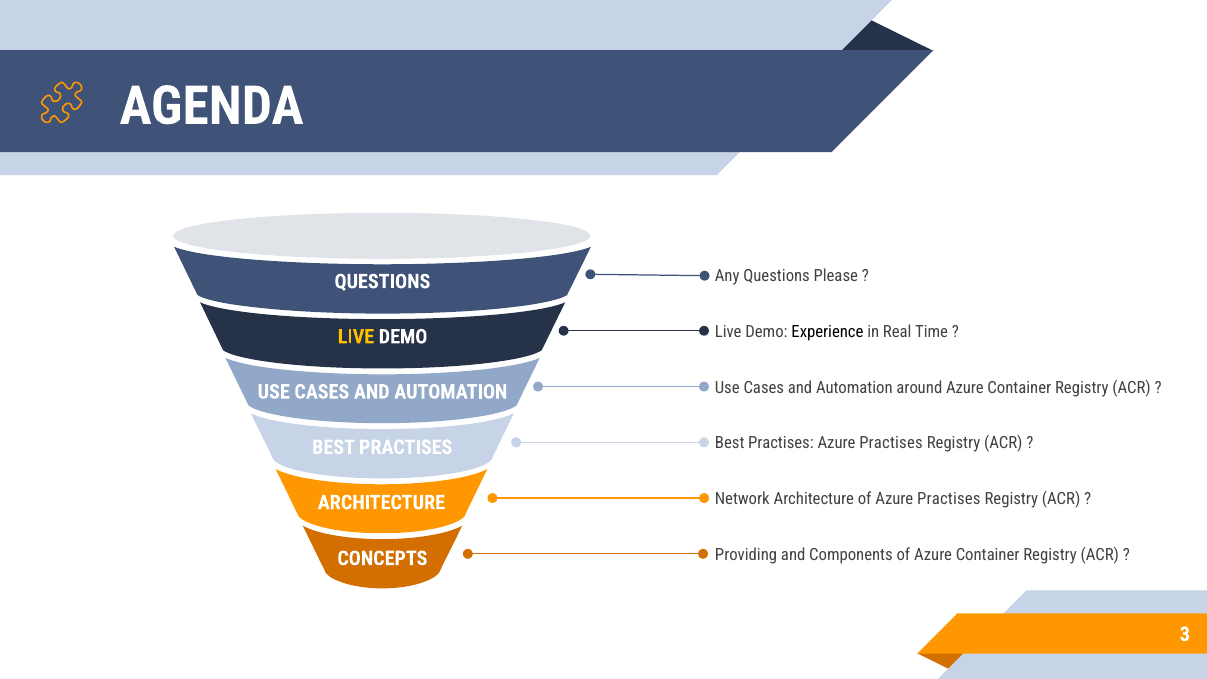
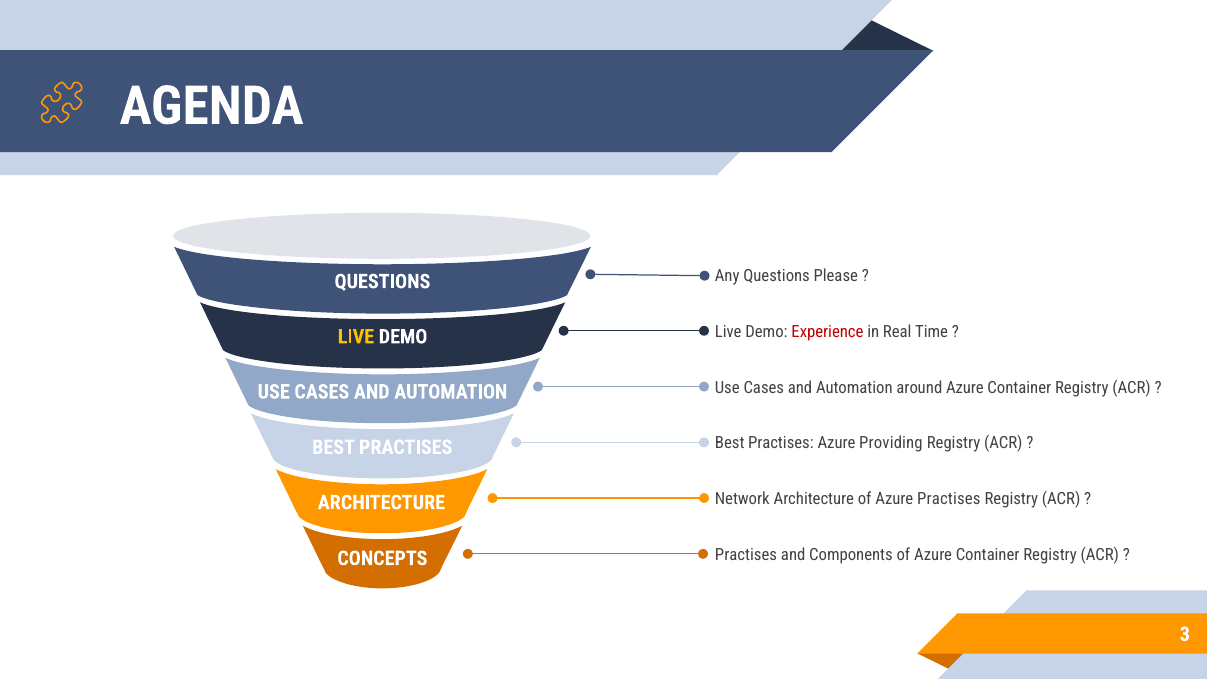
Experience colour: black -> red (827, 332)
Practises Azure Practises: Practises -> Providing (891, 443)
Providing: Providing -> Practises (746, 555)
